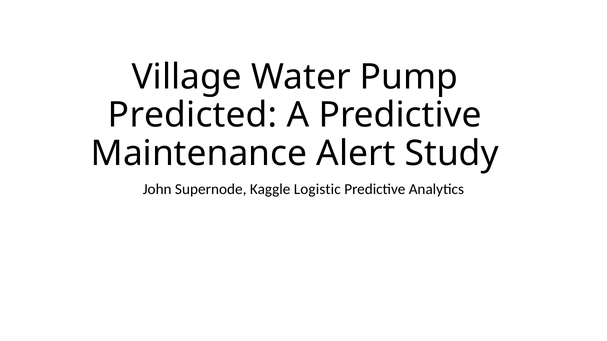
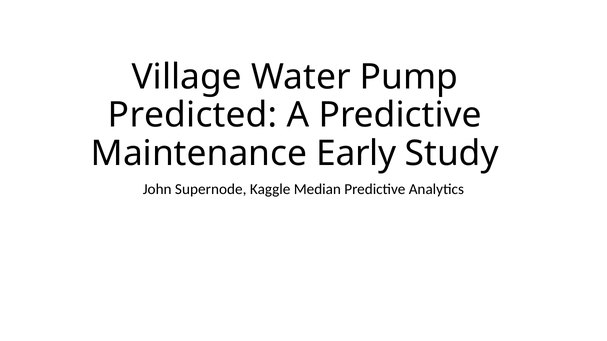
Alert: Alert -> Early (356, 154)
Logistic: Logistic -> Median (317, 190)
